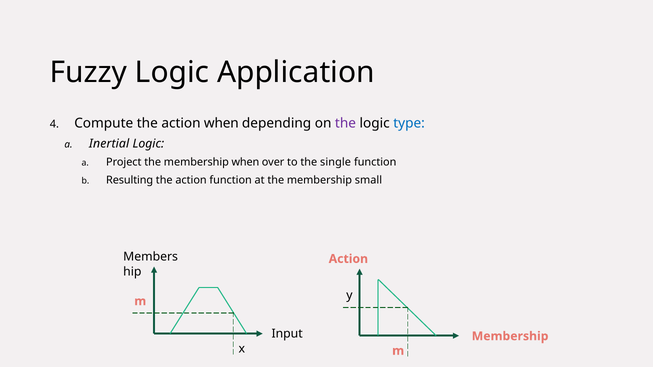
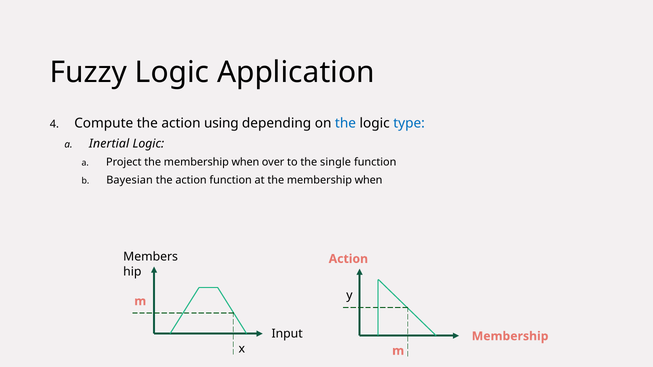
action when: when -> using (221, 124)
the colour: purple -> blue (345, 124)
Resulting: Resulting -> Bayesian (130, 180)
at the membership small: small -> when (369, 180)
